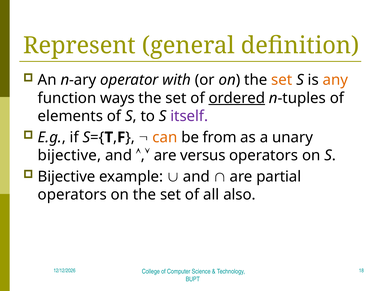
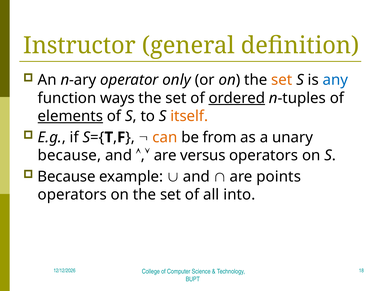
Represent: Represent -> Instructor (80, 46)
with: with -> only (177, 80)
any colour: orange -> blue (335, 80)
elements underline: none -> present (70, 116)
itself colour: purple -> orange (189, 116)
bijective: bijective -> because (69, 155)
Bijective: Bijective -> Because (66, 176)
partial: partial -> points (279, 176)
also: also -> into (239, 194)
